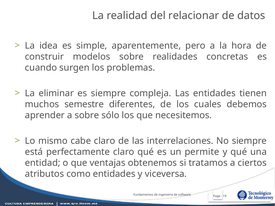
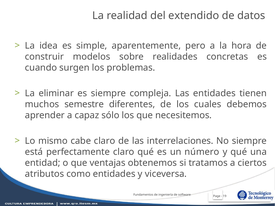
relacionar: relacionar -> extendido (194, 16)
a sobre: sobre -> capaz (87, 115)
permite: permite -> número (202, 152)
